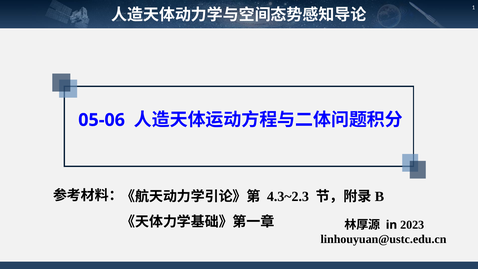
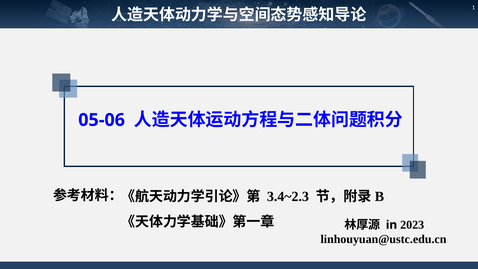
4.3~2.3: 4.3~2.3 -> 3.4~2.3 (288, 197)
